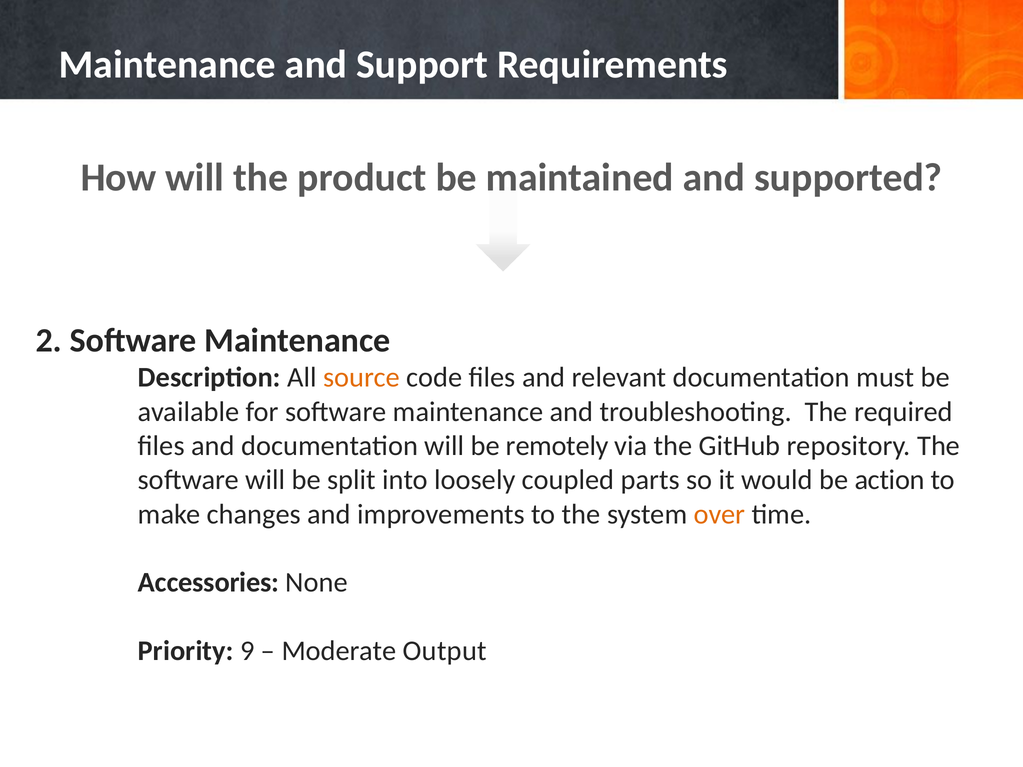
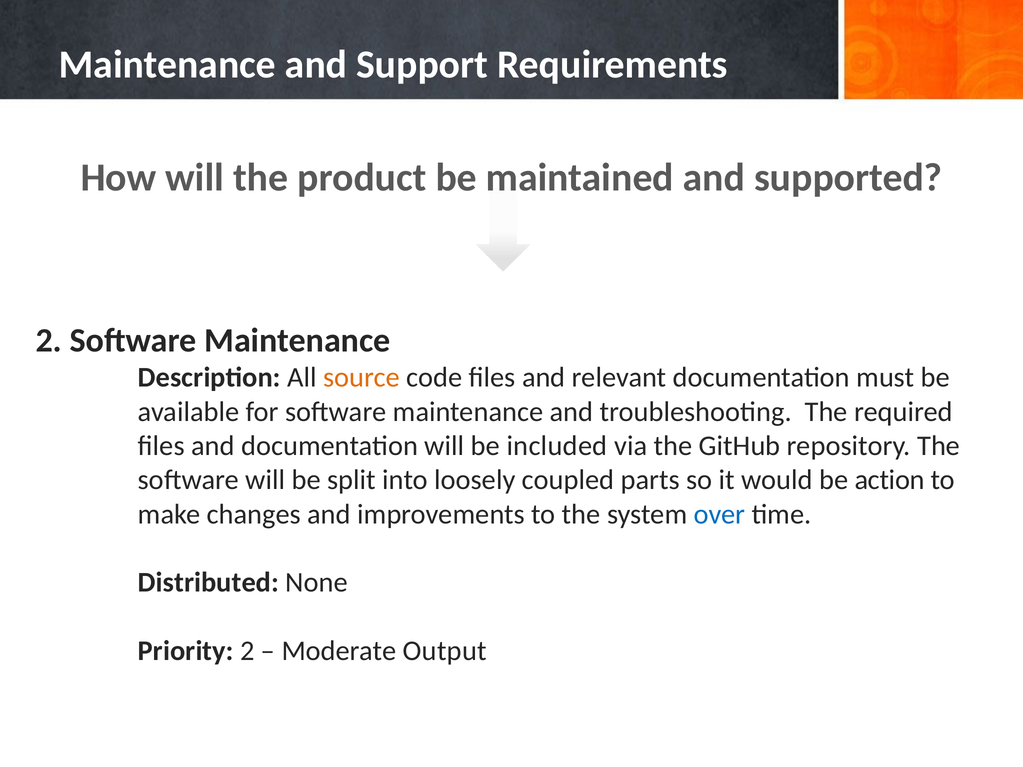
remotely: remotely -> included (557, 446)
over colour: orange -> blue (719, 514)
Accessories: Accessories -> Distributed (208, 583)
Priority 9: 9 -> 2 (247, 651)
